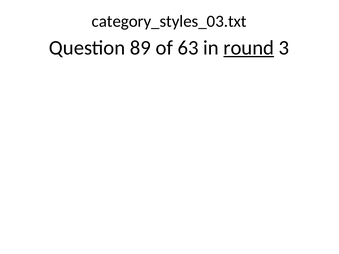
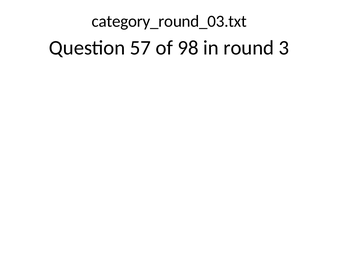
category_styles_03.txt: category_styles_03.txt -> category_round_03.txt (169, 21)
89: 89 -> 57 (140, 48)
63: 63 -> 98 (188, 48)
round underline: present -> none (249, 48)
